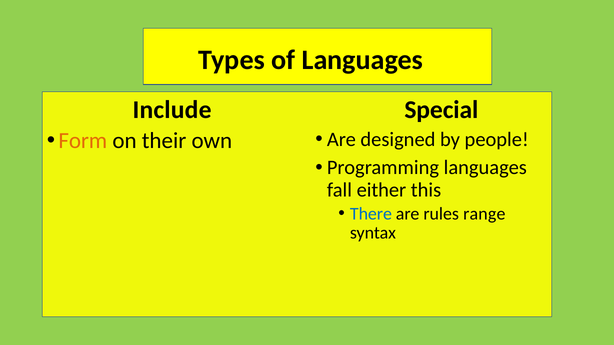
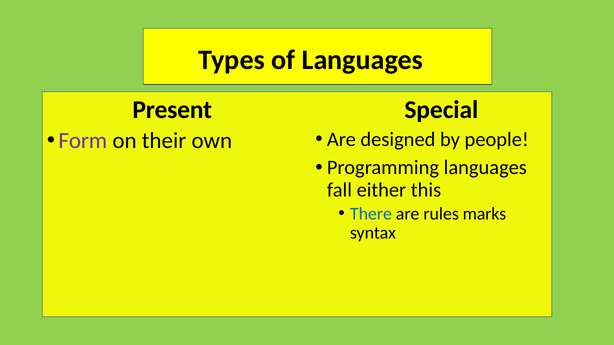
Include: Include -> Present (172, 110)
Form colour: orange -> purple (83, 141)
range: range -> marks (484, 214)
